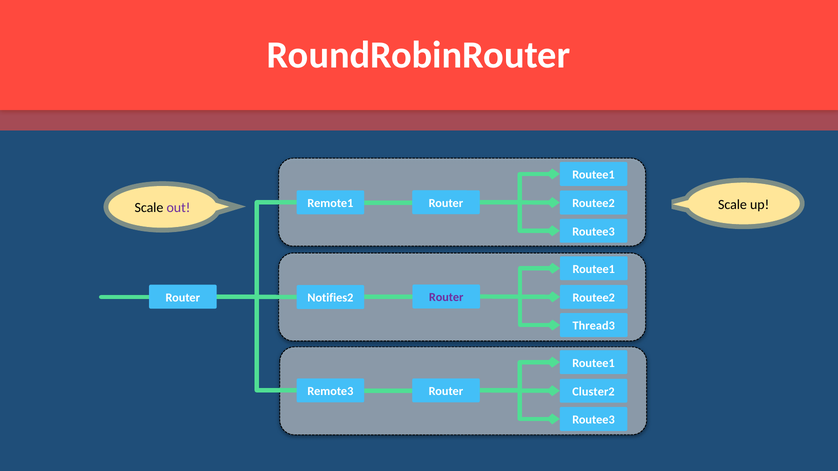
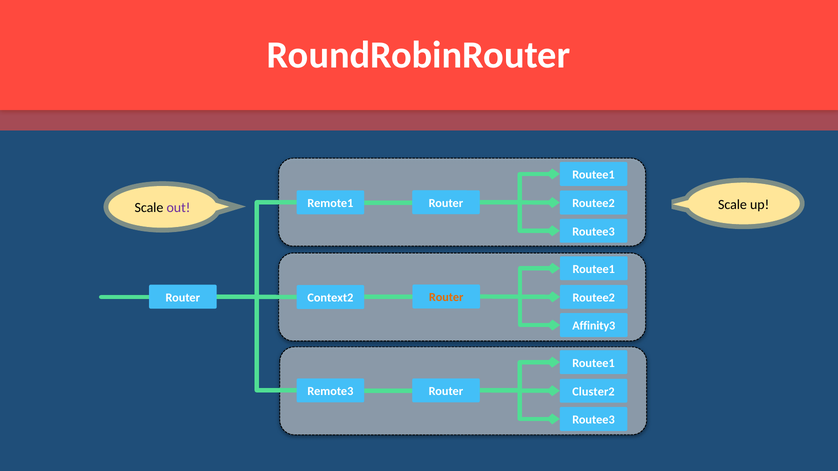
Router colour: purple -> orange (446, 298)
Notifies2: Notifies2 -> Context2 (330, 298)
Thread3: Thread3 -> Affinity3 (594, 326)
